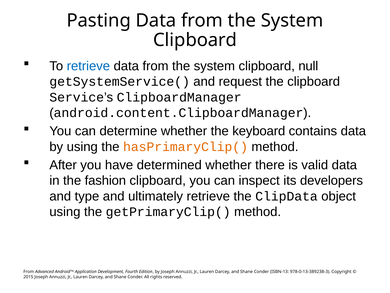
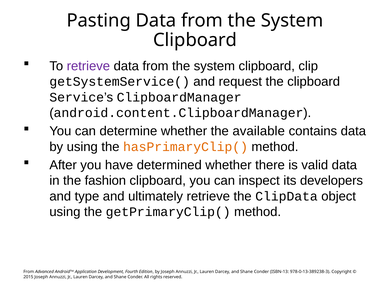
retrieve colour: blue -> purple (88, 66)
null: null -> clip (308, 66)
keyboard: keyboard -> available (259, 131)
